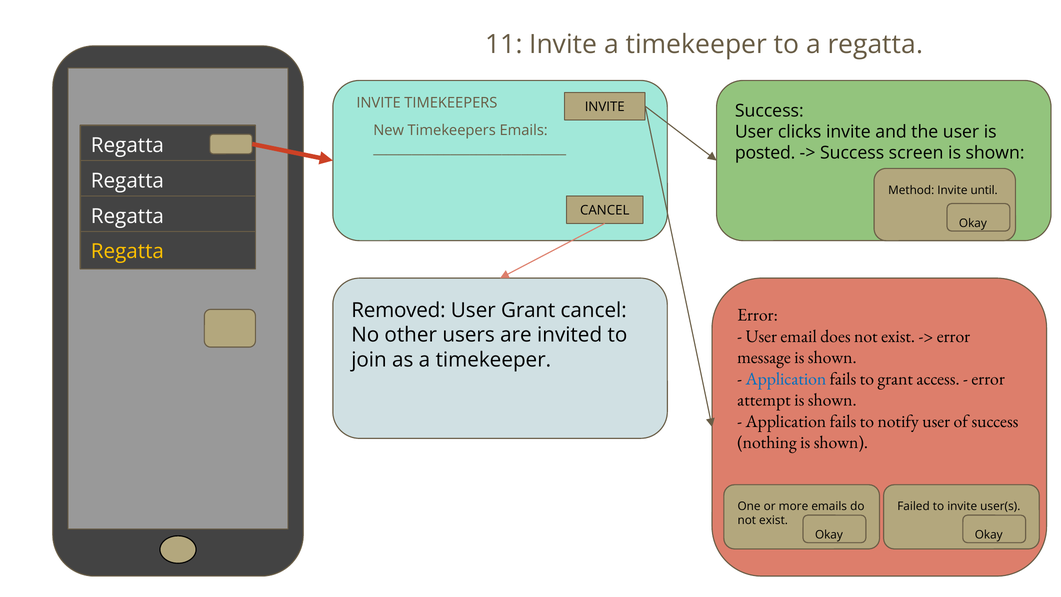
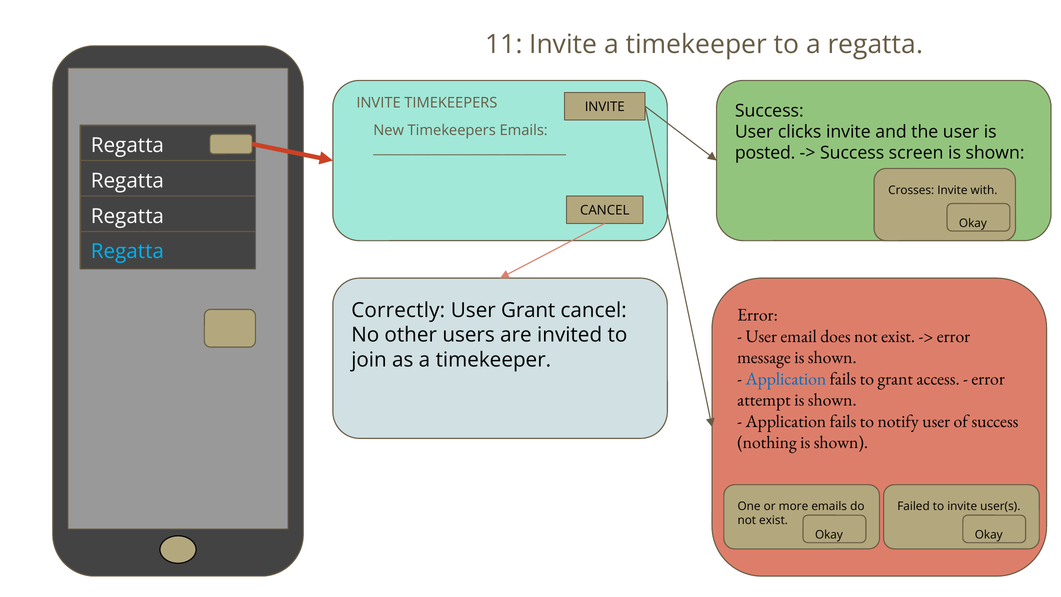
Method: Method -> Crosses (911, 190)
until: until -> with (984, 190)
Regatta colour: yellow -> light blue (127, 252)
Removed: Removed -> Correctly (398, 310)
